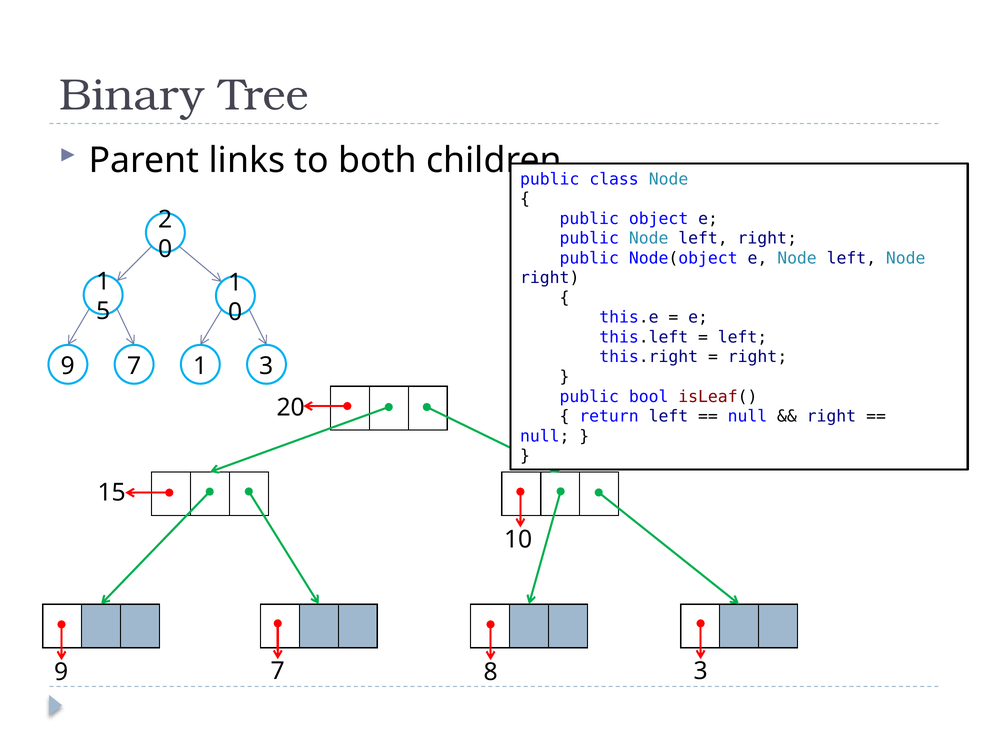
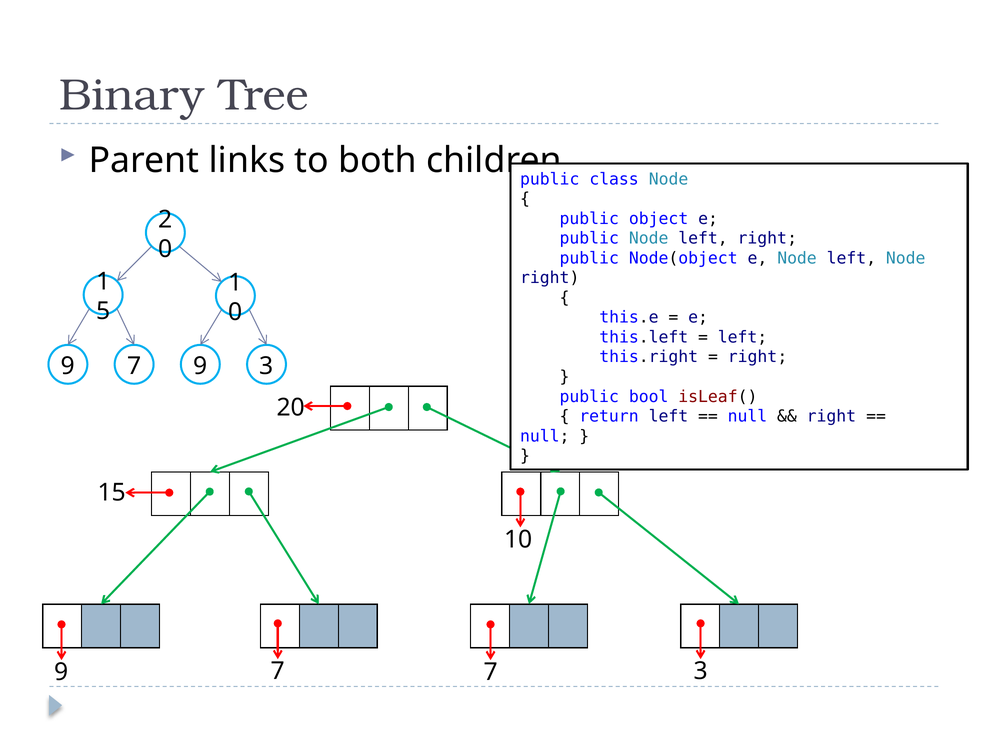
7 1: 1 -> 9 (200, 366)
7 8: 8 -> 7 (491, 672)
